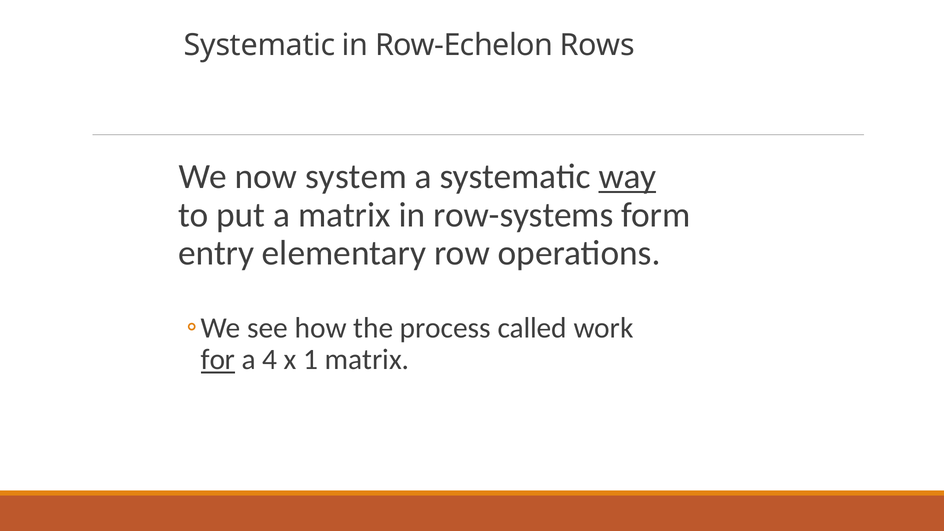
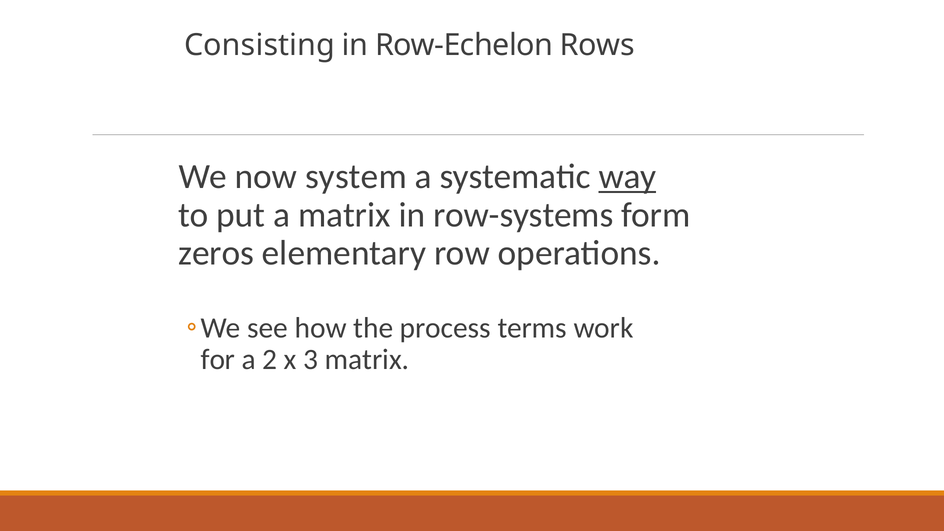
Systematic: Systematic -> Consisting (260, 45)
entry: entry -> zeros (216, 253)
called: called -> terms (532, 328)
for underline: present -> none (218, 360)
4: 4 -> 2 (270, 360)
1: 1 -> 3 (311, 360)
